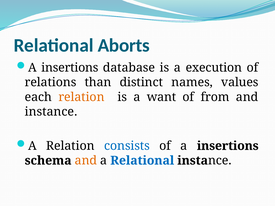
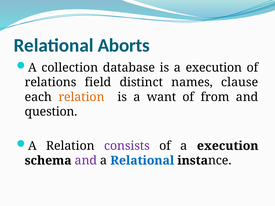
insertions: insertions -> collection (70, 68)
than: than -> field (98, 82)
values: values -> clause (240, 82)
instance: instance -> question (51, 112)
consists colour: blue -> purple (127, 146)
of a insertions: insertions -> execution (228, 146)
and colour: orange -> purple (86, 161)
